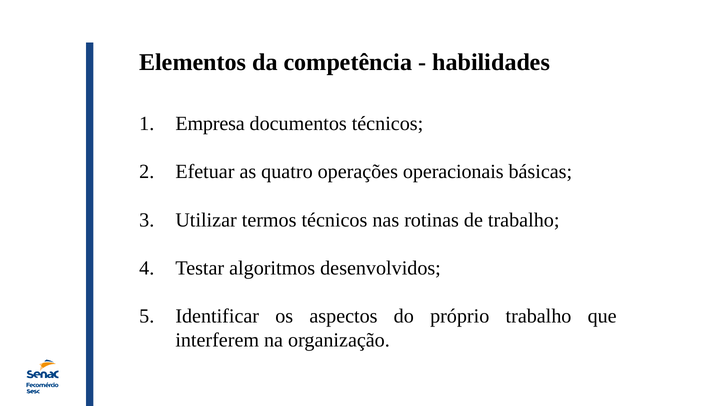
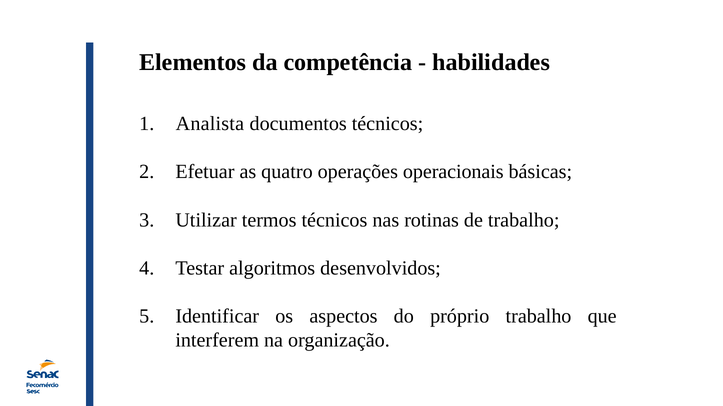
Empresa: Empresa -> Analista (210, 124)
